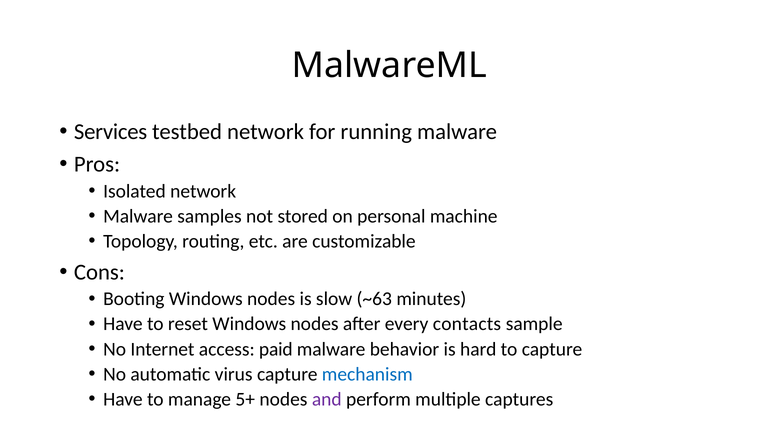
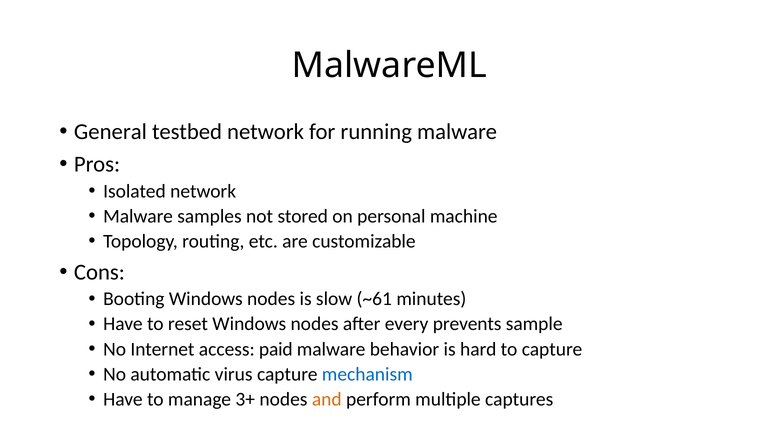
Services: Services -> General (110, 132)
~63: ~63 -> ~61 (374, 299)
contacts: contacts -> prevents (467, 324)
5+: 5+ -> 3+ (245, 399)
and colour: purple -> orange (327, 399)
